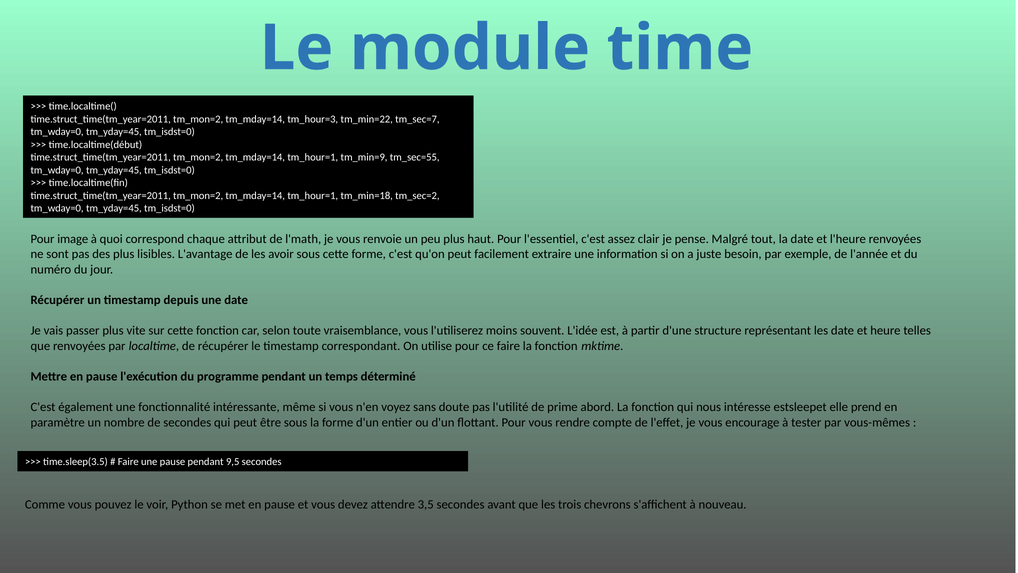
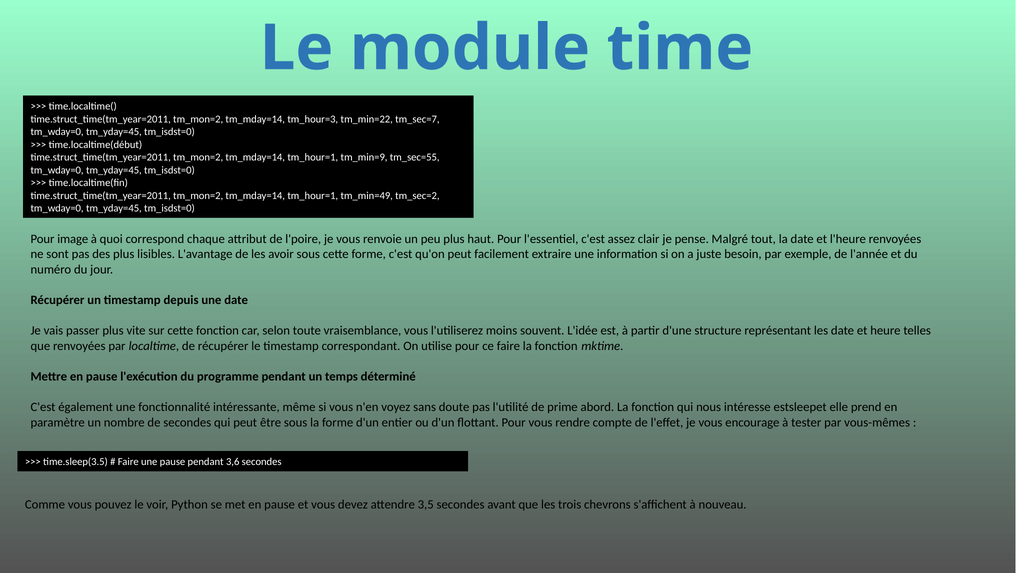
tm_min=18: tm_min=18 -> tm_min=49 (367, 196)
l'math: l'math -> l'poire (303, 239)
9,5: 9,5 -> 3,6 (233, 462)
